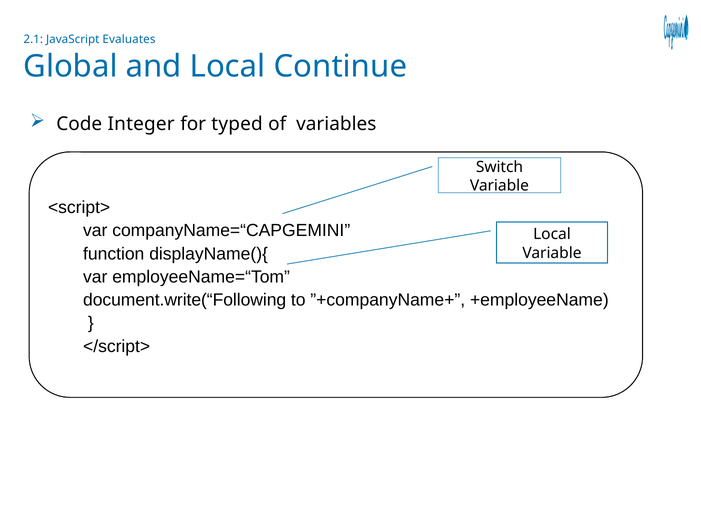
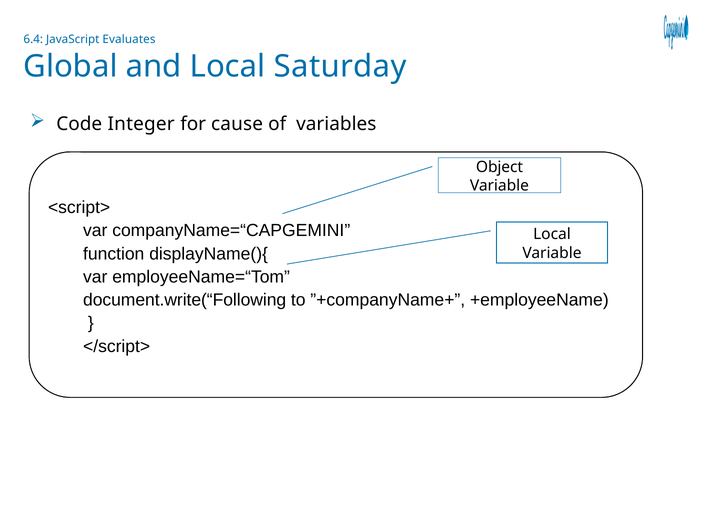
2.1: 2.1 -> 6.4 (33, 40)
Continue: Continue -> Saturday (340, 67)
typed: typed -> cause (237, 124)
Switch: Switch -> Object (499, 167)
